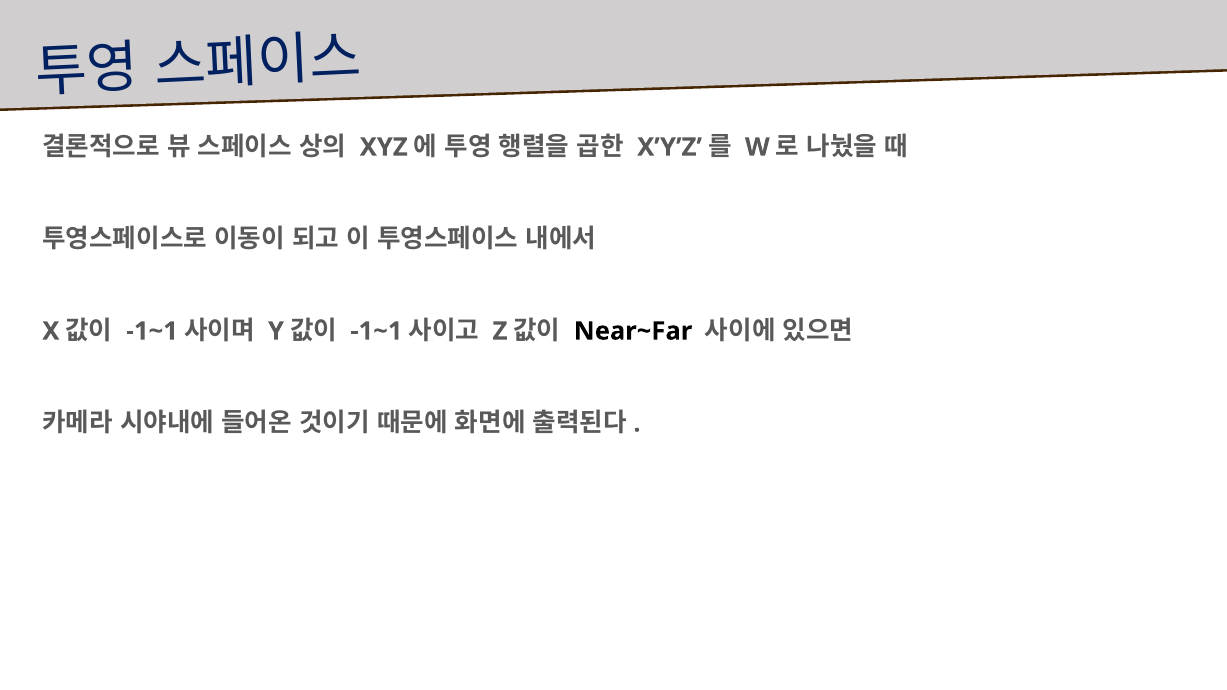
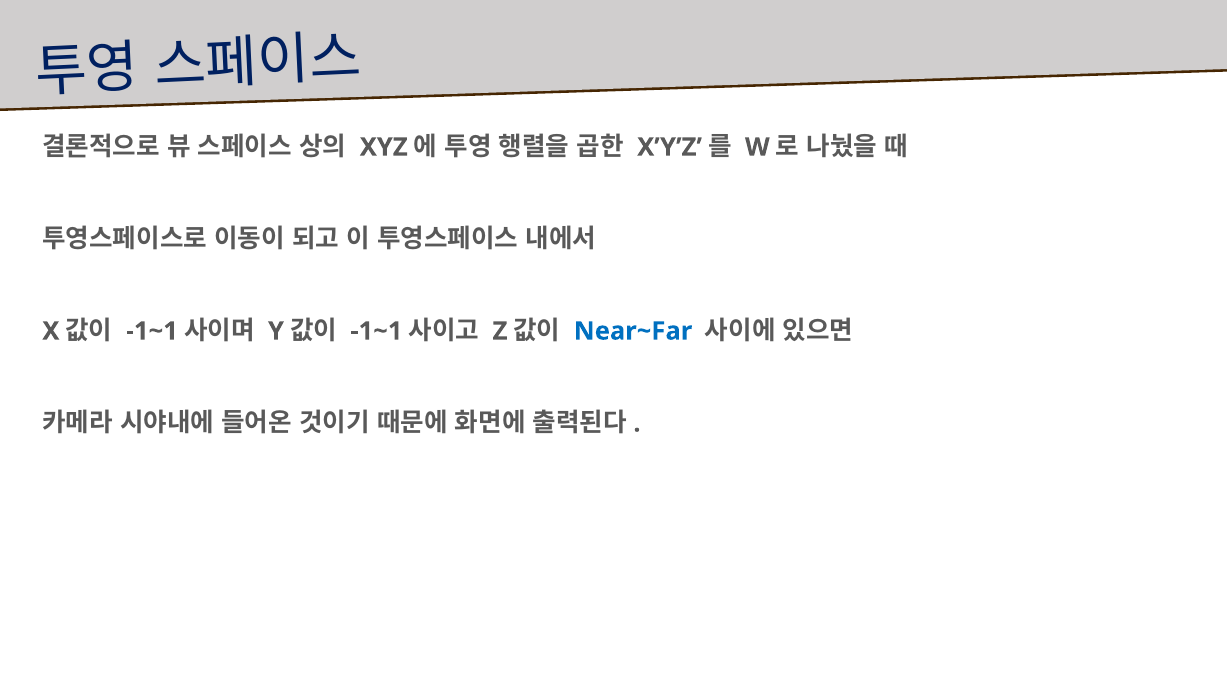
Near~Far colour: black -> blue (633, 331)
